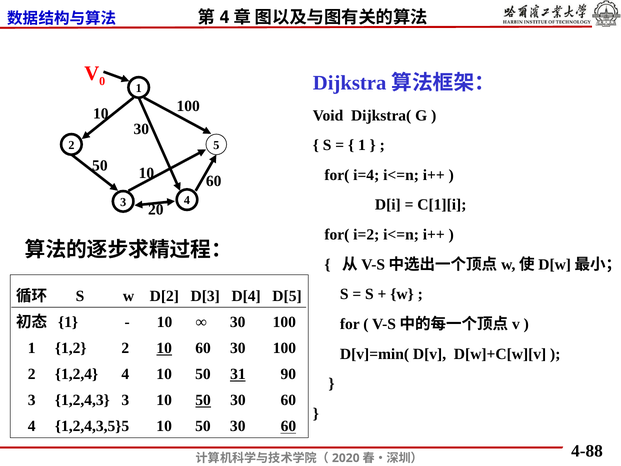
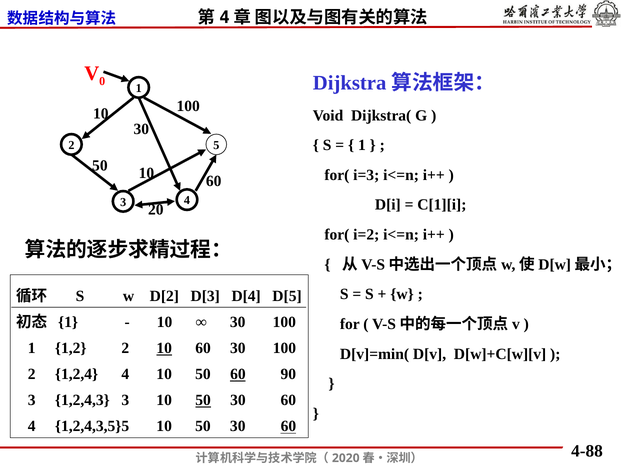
i=4: i=4 -> i=3 (366, 175)
50 31: 31 -> 60 (238, 374)
